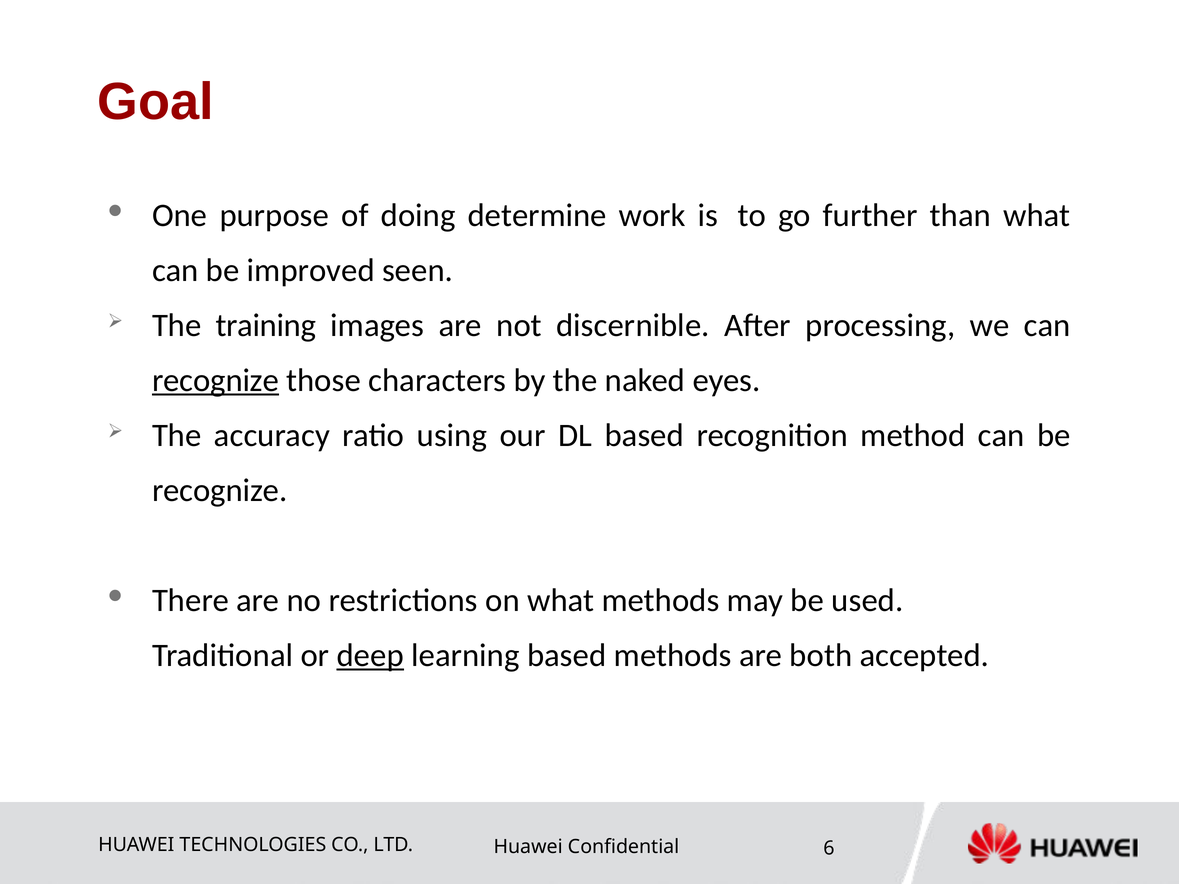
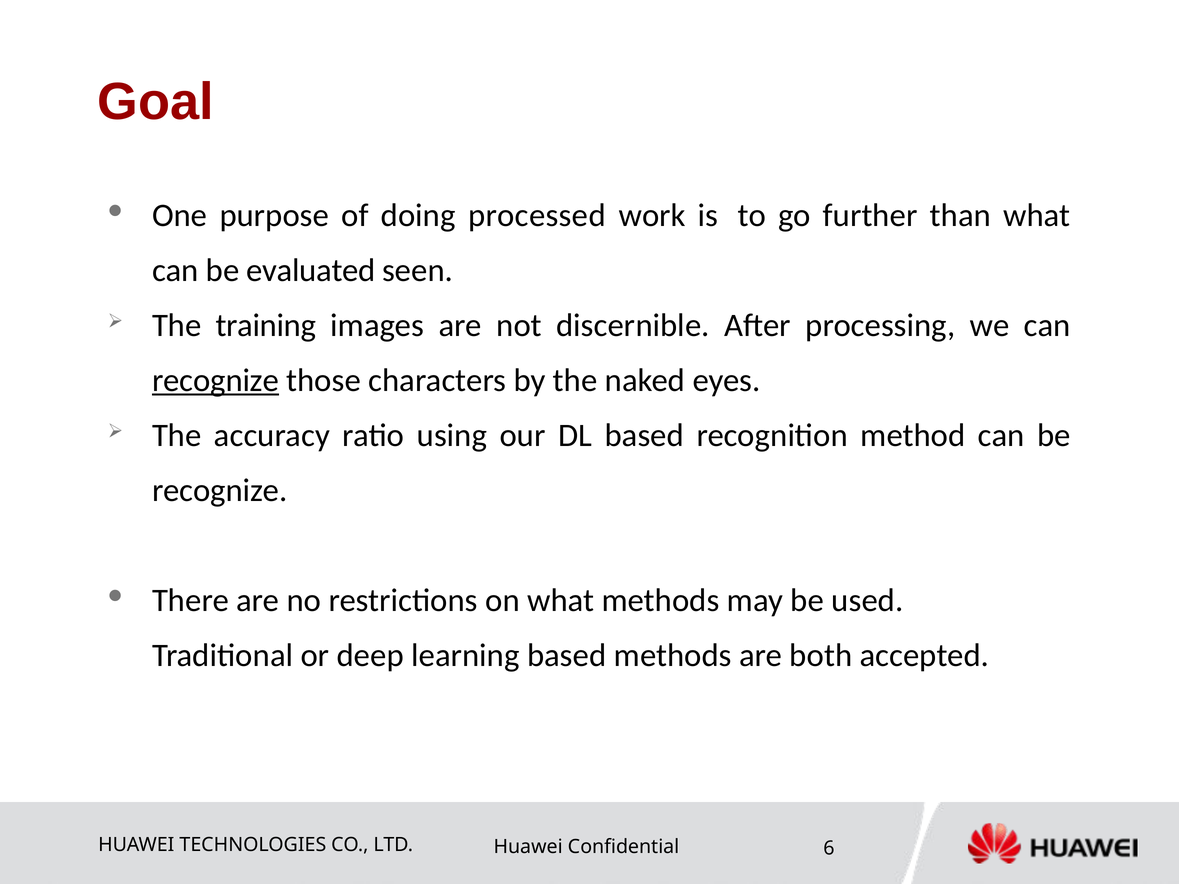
determine: determine -> processed (537, 216)
improved: improved -> evaluated (311, 271)
deep underline: present -> none (370, 656)
